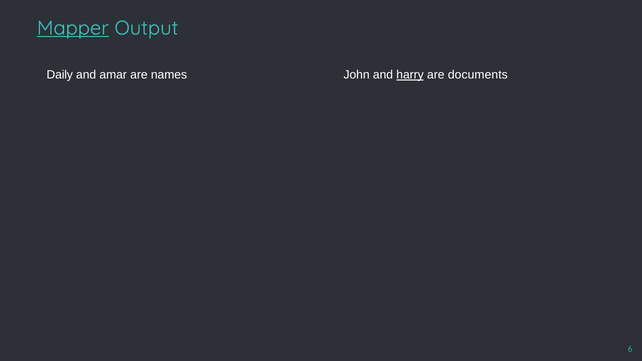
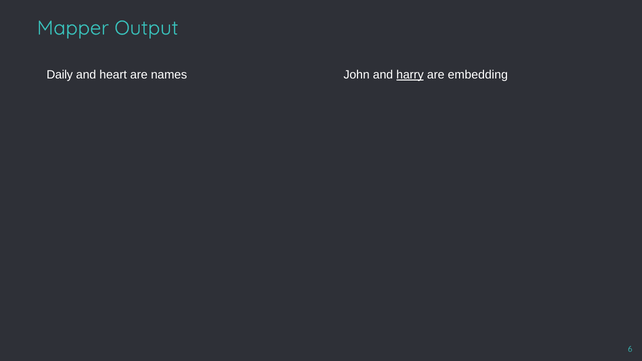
Mapper underline: present -> none (73, 28)
amar: amar -> heart (113, 75)
documents: documents -> embedding (478, 75)
